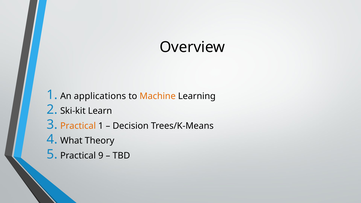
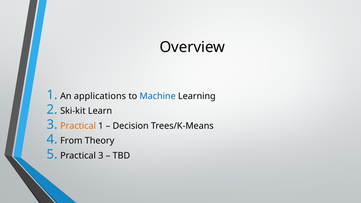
Machine colour: orange -> blue (158, 96)
What: What -> From (71, 141)
Practical 9: 9 -> 3 (101, 156)
